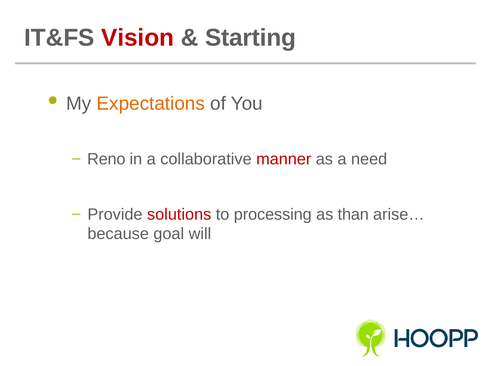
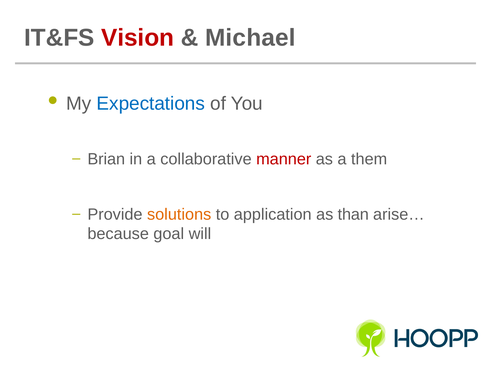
Starting: Starting -> Michael (250, 38)
Expectations colour: orange -> blue (151, 103)
Reno: Reno -> Brian (106, 159)
need: need -> them (369, 159)
solutions colour: red -> orange (179, 214)
processing: processing -> application (273, 214)
